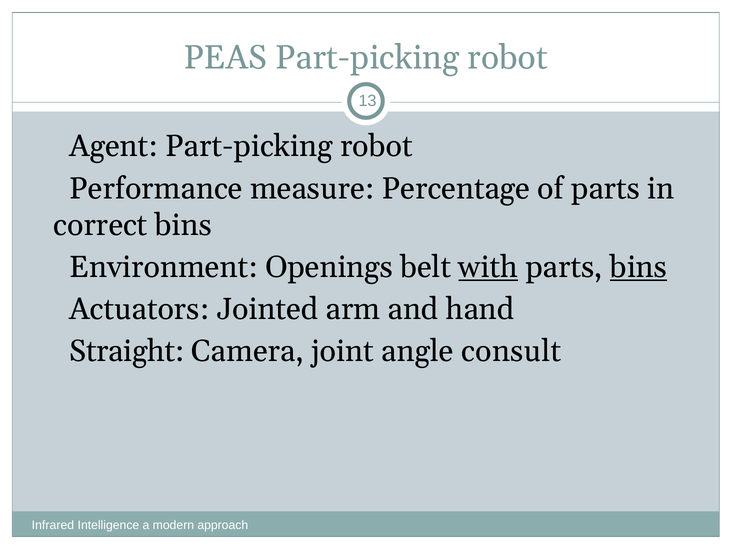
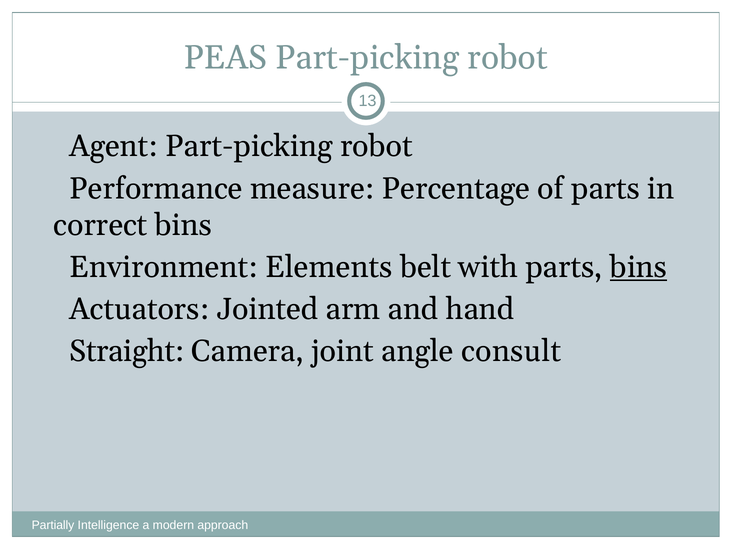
Openings: Openings -> Elements (329, 267)
with underline: present -> none (488, 267)
Infrared: Infrared -> Partially (53, 525)
